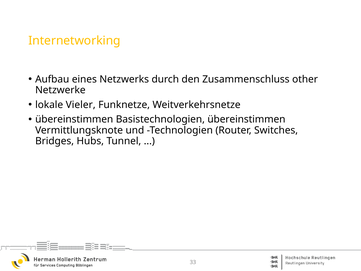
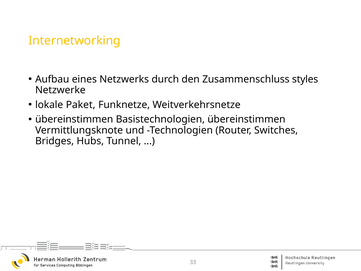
other: other -> styles (305, 79)
Vieler: Vieler -> Paket (81, 105)
